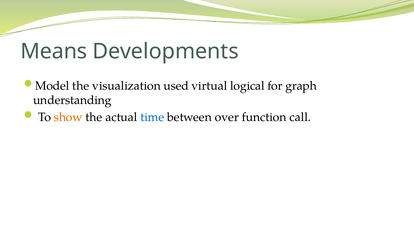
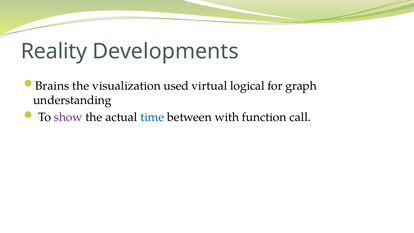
Means: Means -> Reality (54, 51)
Model: Model -> Brains (52, 86)
show colour: orange -> purple (68, 117)
over: over -> with (227, 117)
